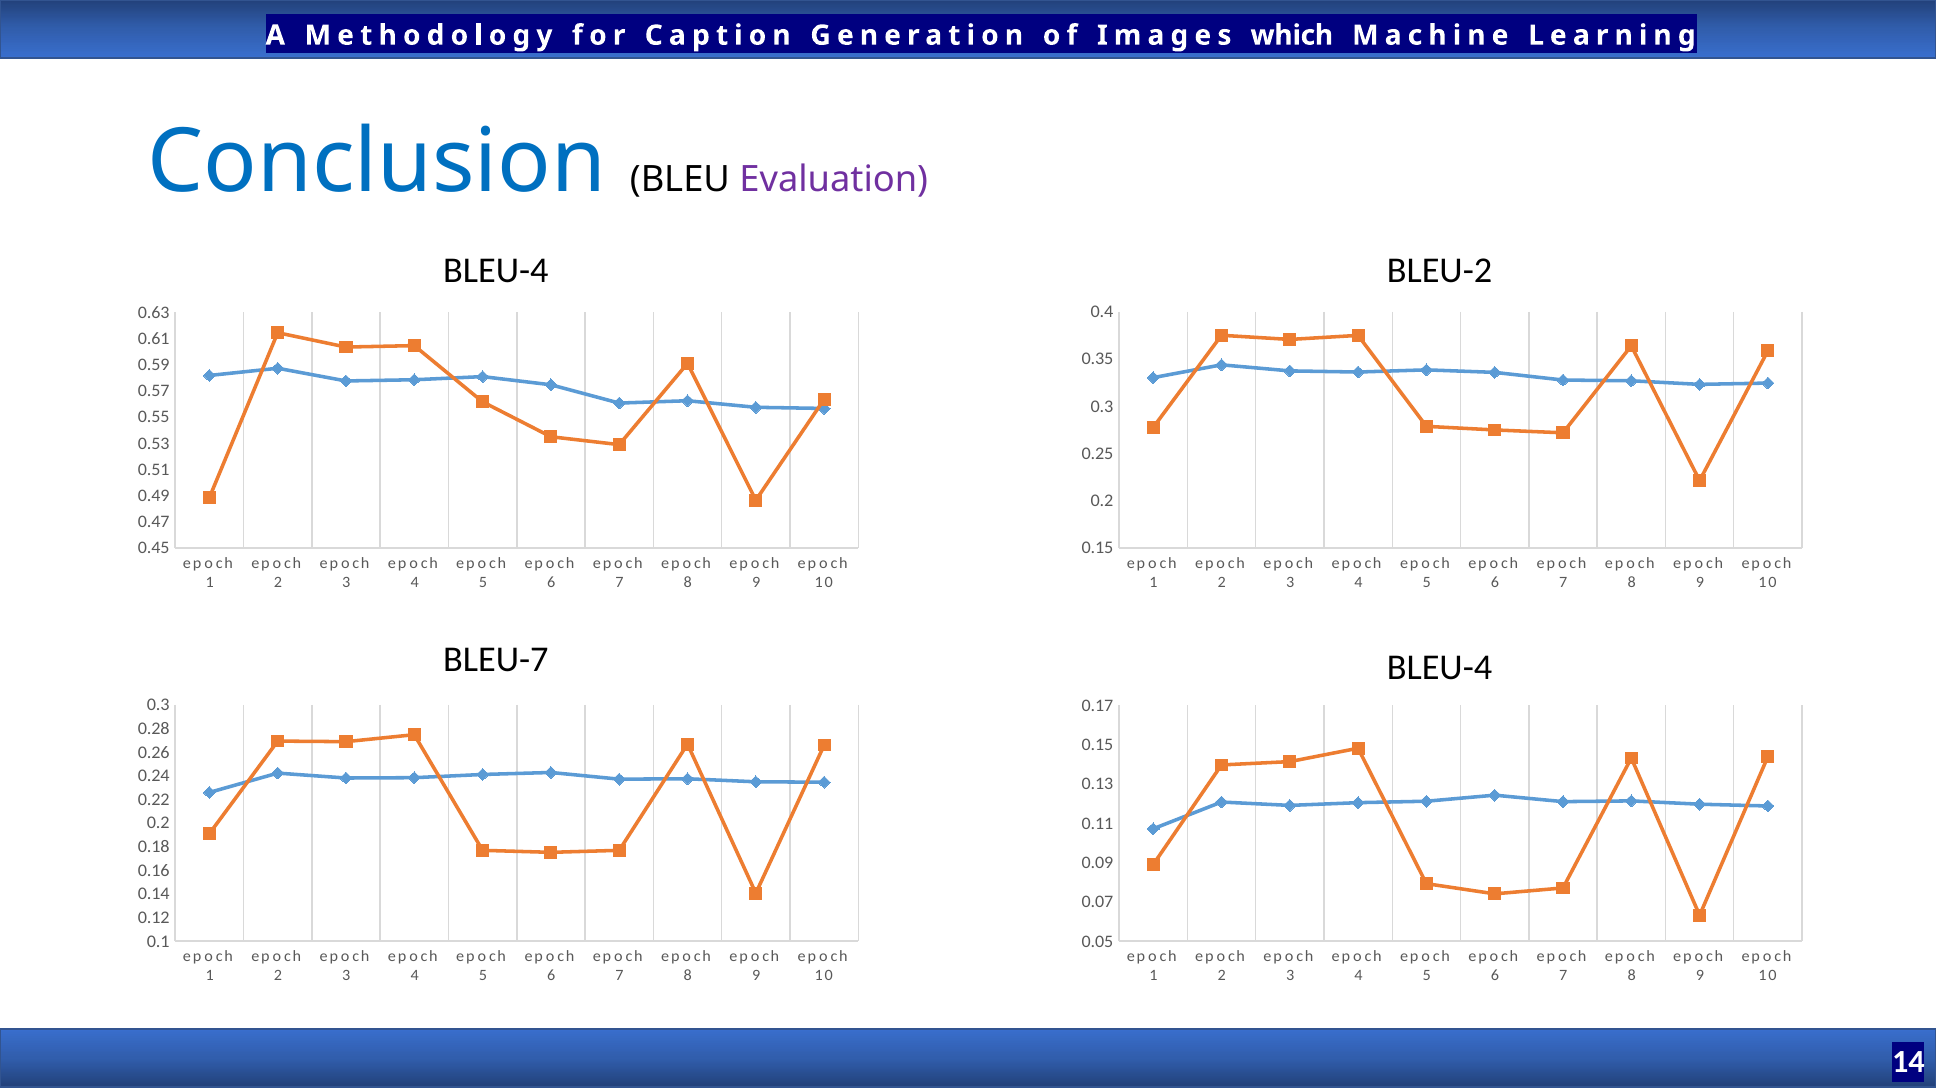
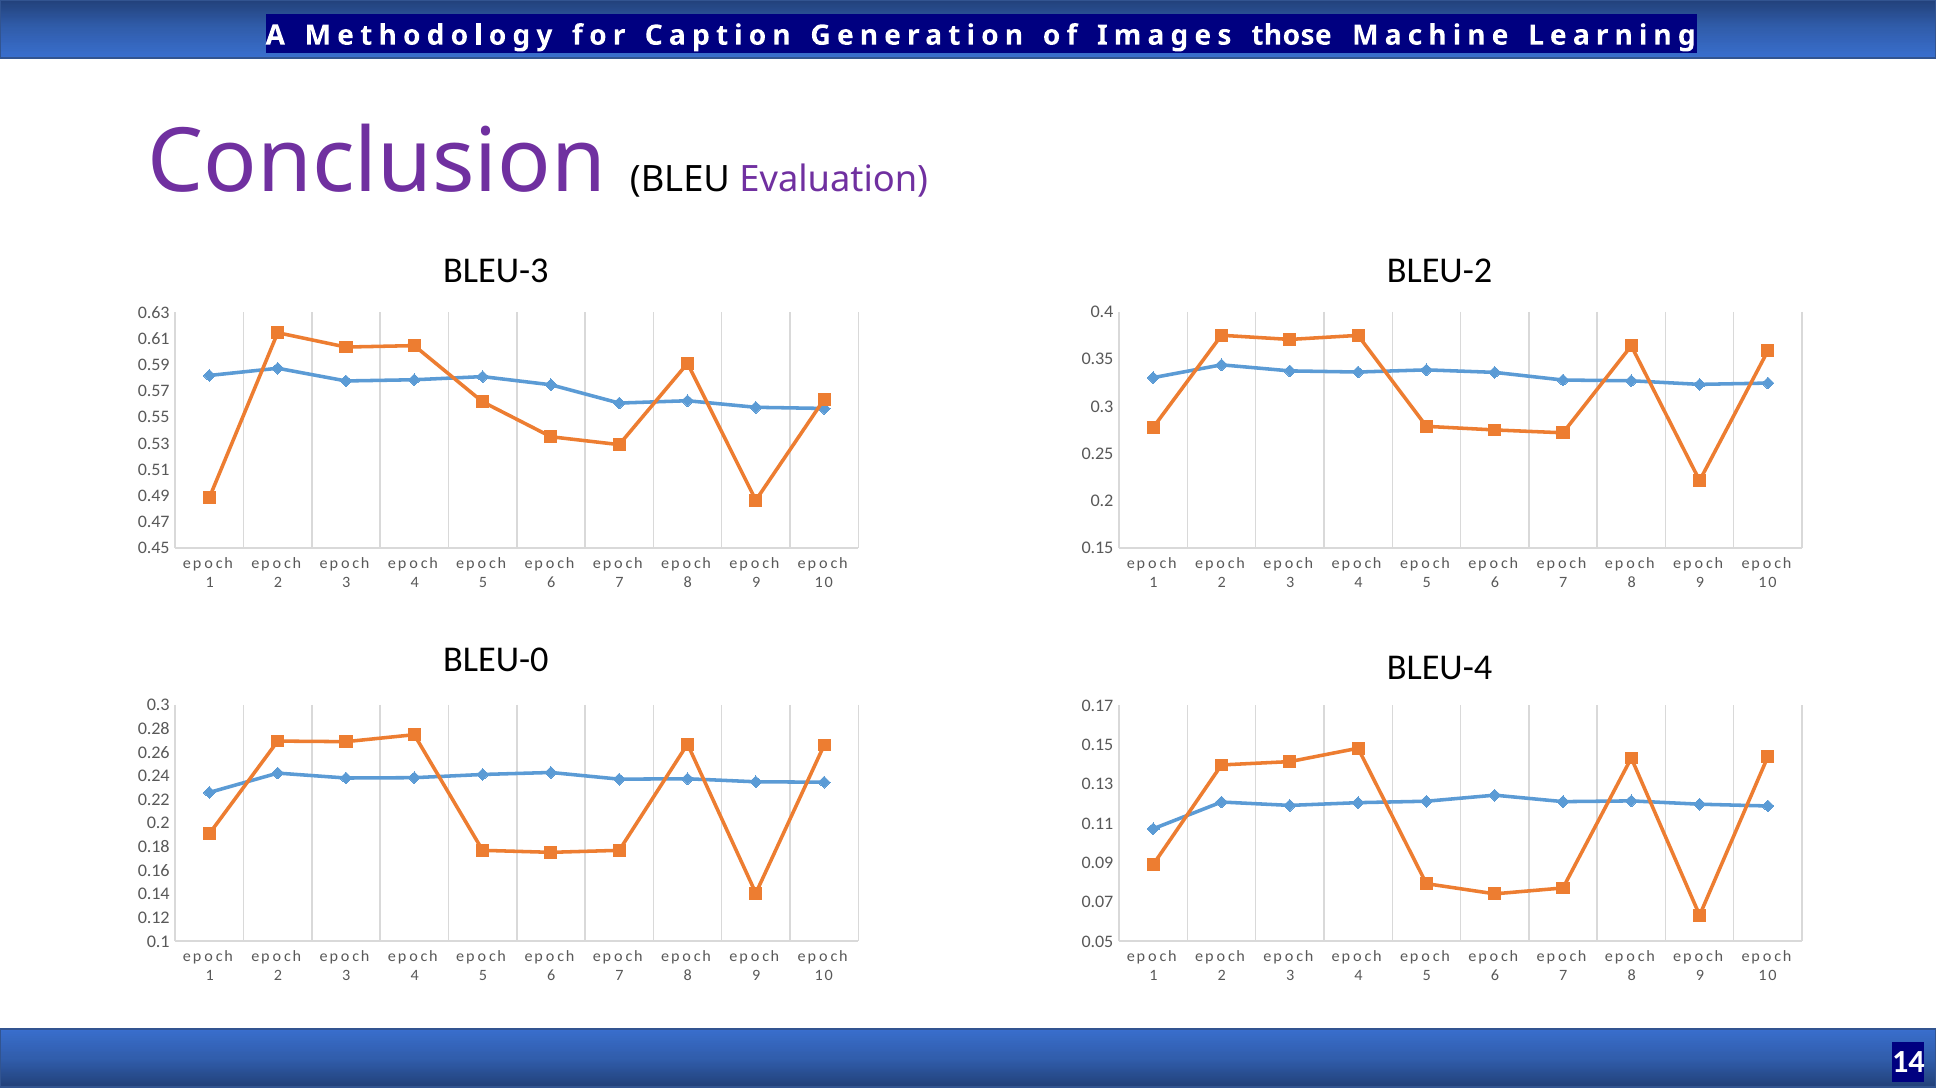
which: which -> those (1292, 35)
Conclusion colour: blue -> purple (377, 163)
BLEU-4: BLEU-4 -> BLEU-3 (496, 271)
BLEU-7: BLEU-7 -> BLEU-0 (496, 659)
